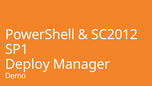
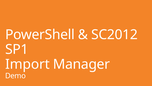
Deploy: Deploy -> Import (27, 64)
